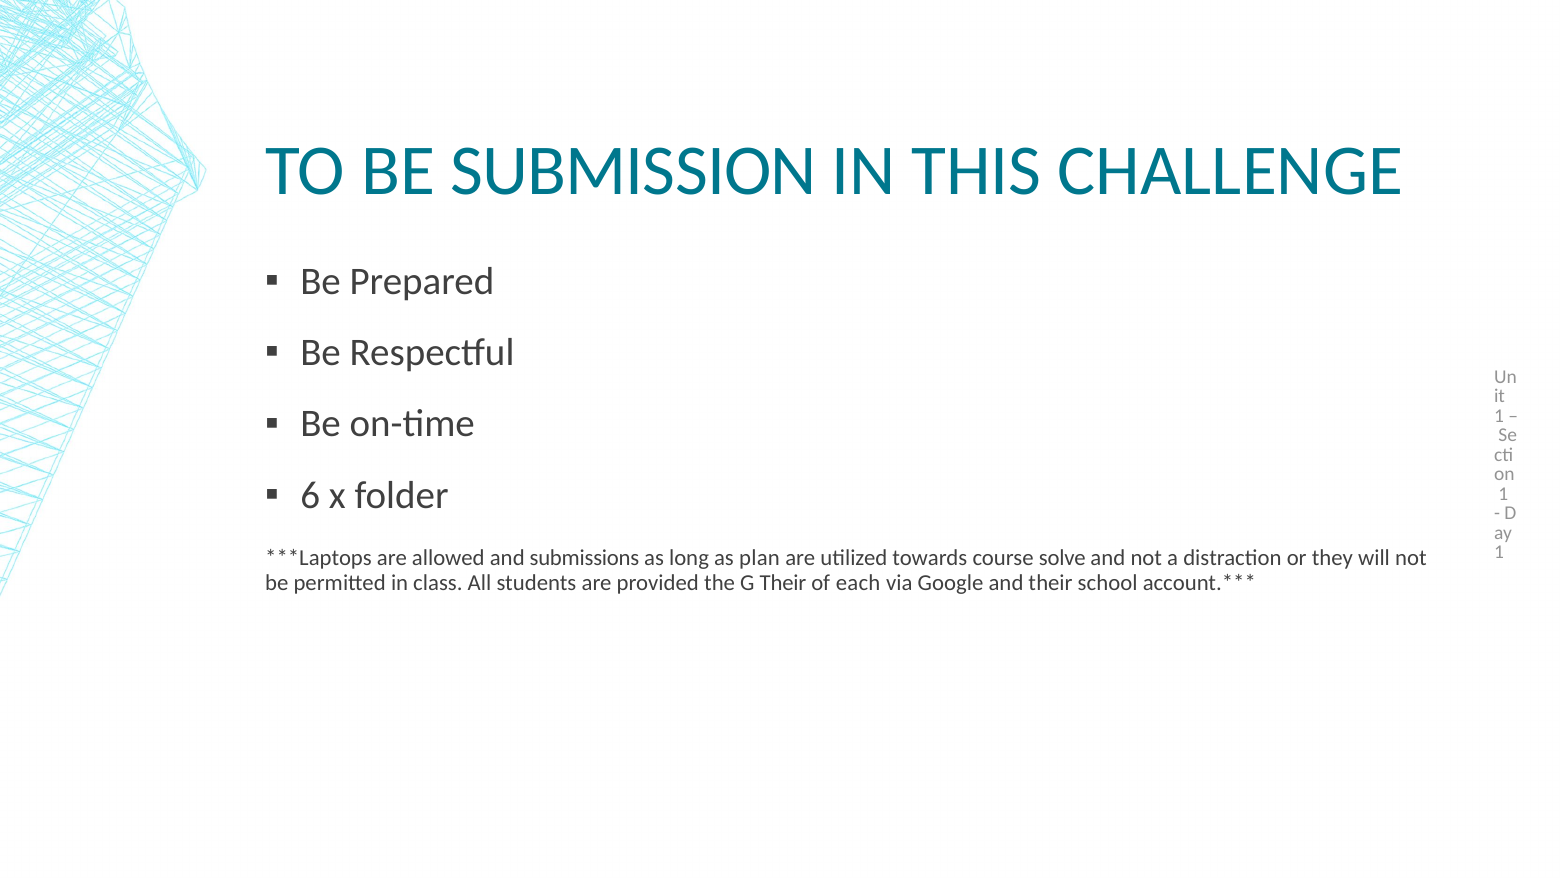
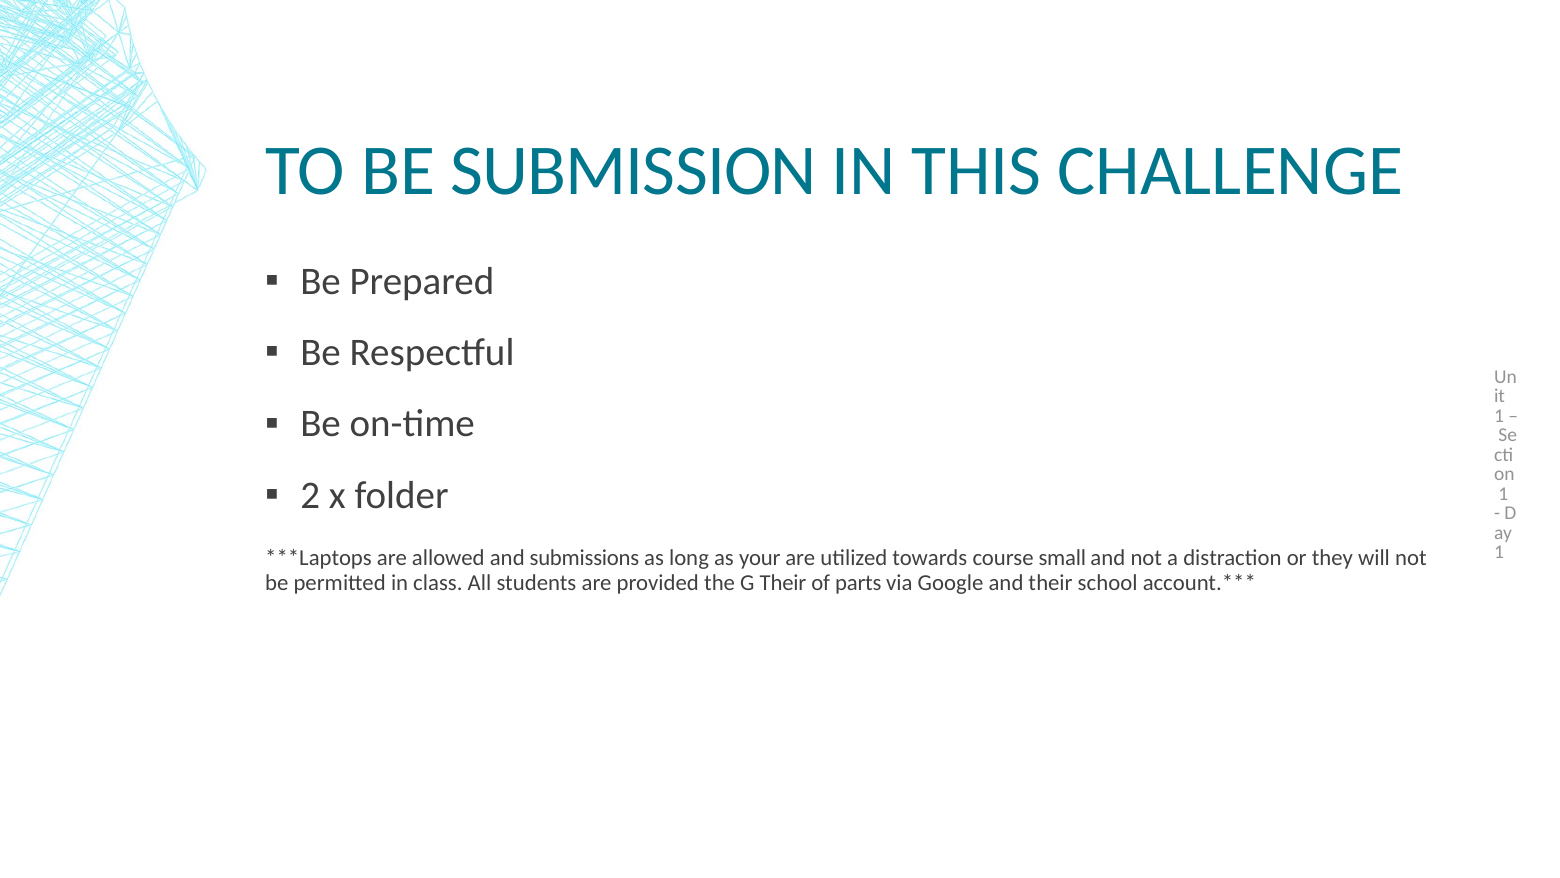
6: 6 -> 2 (310, 495)
plan: plan -> your (760, 558)
solve: solve -> small (1062, 558)
each: each -> parts (858, 582)
